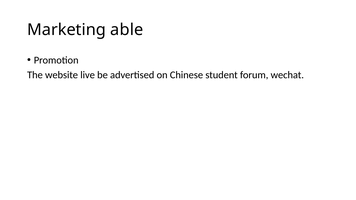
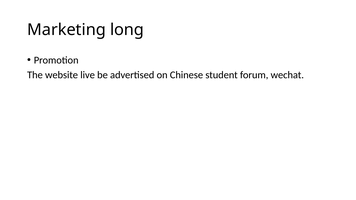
able: able -> long (127, 30)
